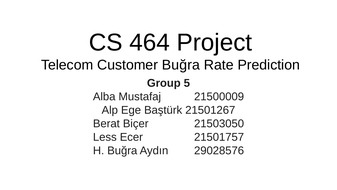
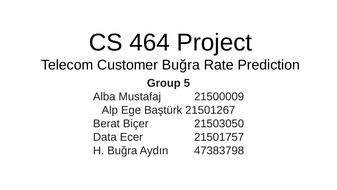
Less: Less -> Data (105, 137)
29028576: 29028576 -> 47383798 (219, 150)
